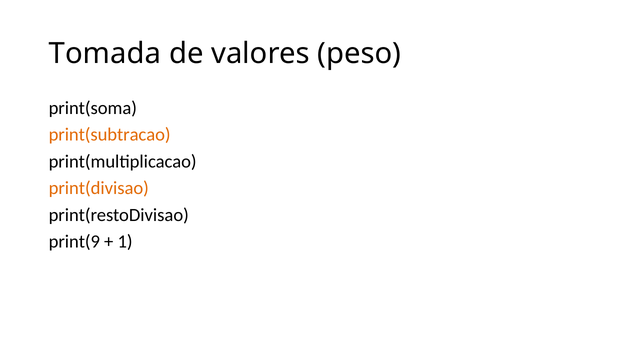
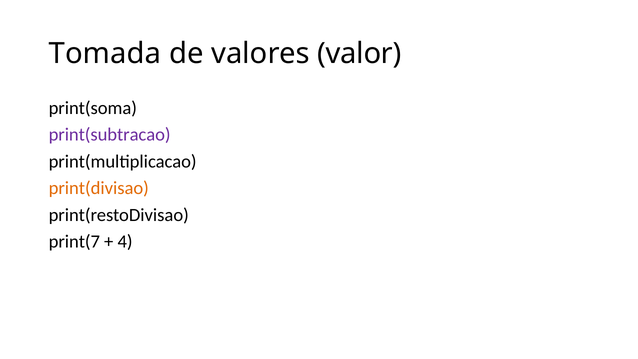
peso: peso -> valor (359, 54)
print(subtracao colour: orange -> purple (110, 135)
print(9: print(9 -> print(7 (74, 242)
1: 1 -> 4 (125, 242)
